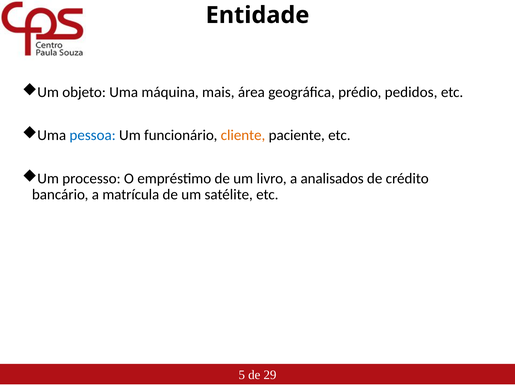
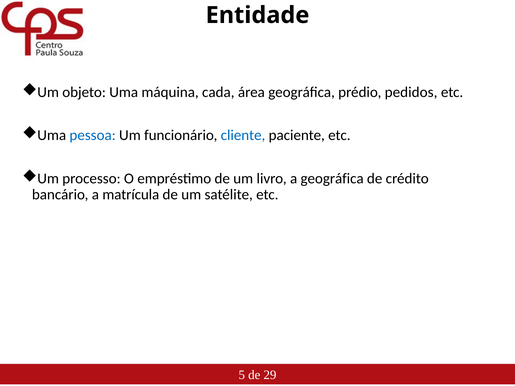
mais: mais -> cada (218, 92)
cliente colour: orange -> blue (243, 135)
a analisados: analisados -> geográfica (332, 179)
